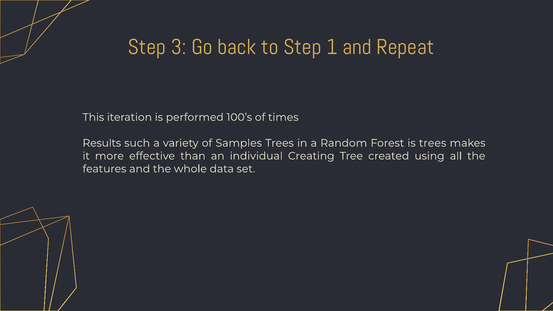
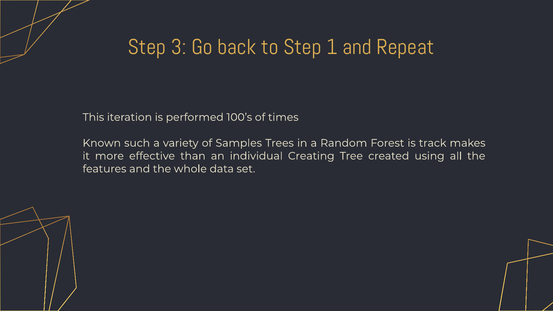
Results: Results -> Known (102, 143)
is trees: trees -> track (433, 143)
